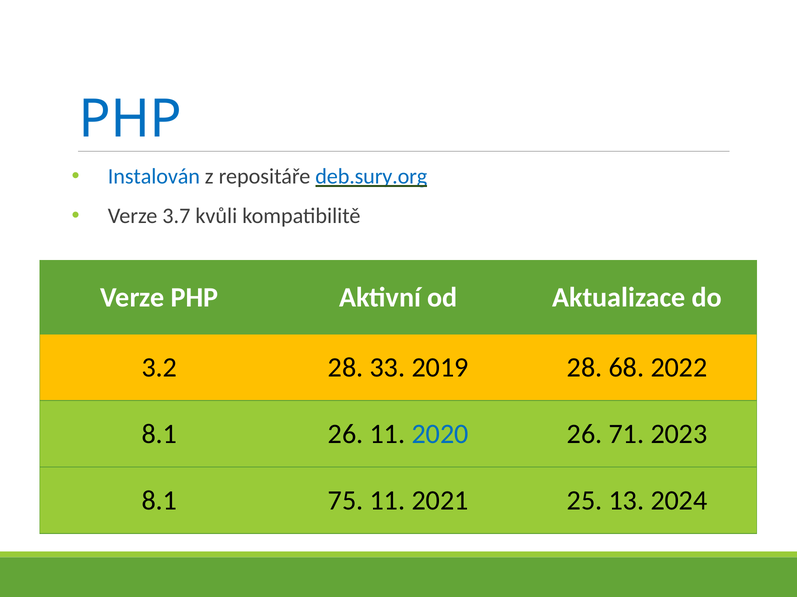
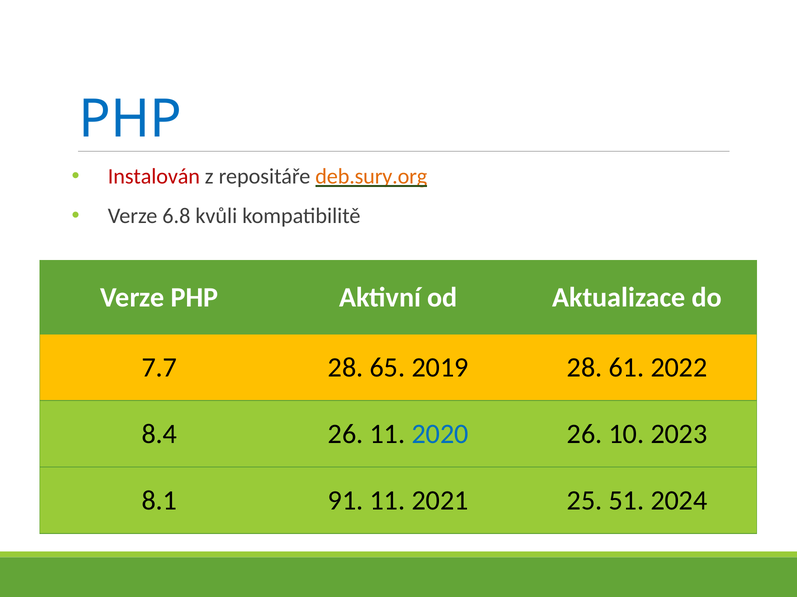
Instalován colour: blue -> red (154, 177)
deb.sury.org colour: blue -> orange (371, 177)
3.7: 3.7 -> 6.8 (176, 216)
3.2: 3.2 -> 7.7 (159, 368)
33: 33 -> 65 (387, 368)
68: 68 -> 61 (626, 368)
8.1: 8.1 -> 8.4 (159, 435)
71: 71 -> 10 (626, 435)
75: 75 -> 91 (346, 501)
13: 13 -> 51 (626, 501)
